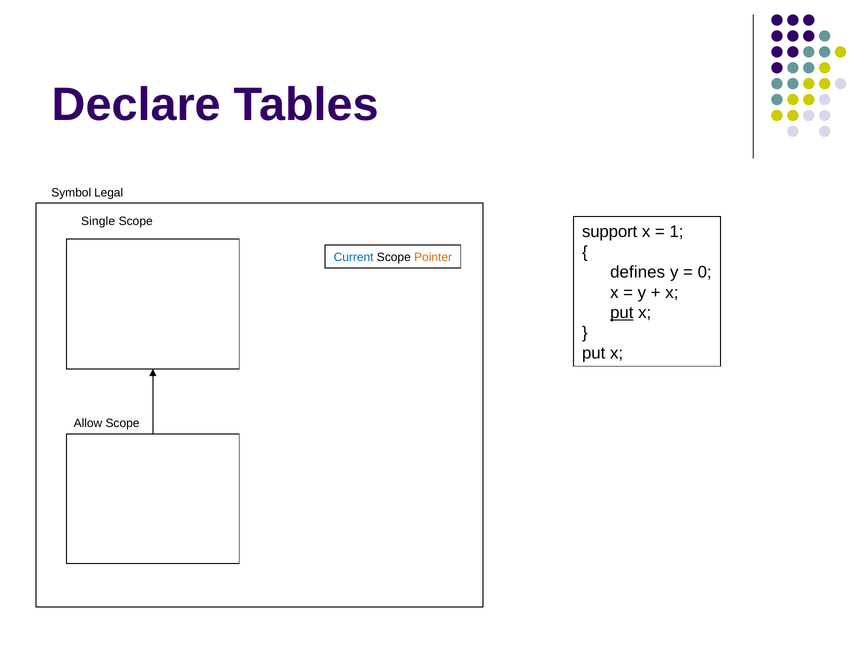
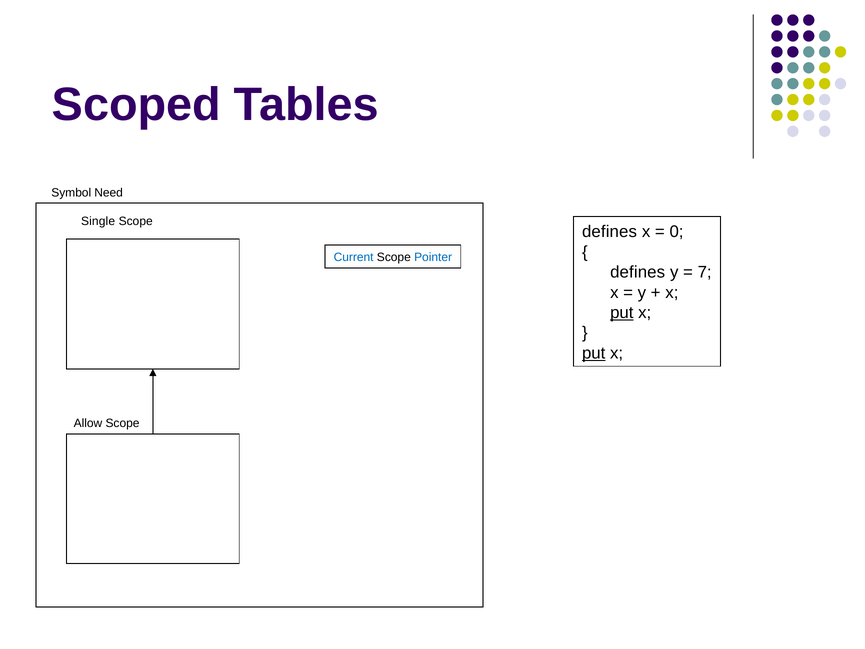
Declare: Declare -> Scoped (136, 105)
Legal: Legal -> Need (109, 192)
support: support -> defines (610, 232)
1: 1 -> 0 (677, 232)
Pointer colour: orange -> blue (433, 257)
0: 0 -> 7 (705, 272)
put underline: none -> present (594, 353)
